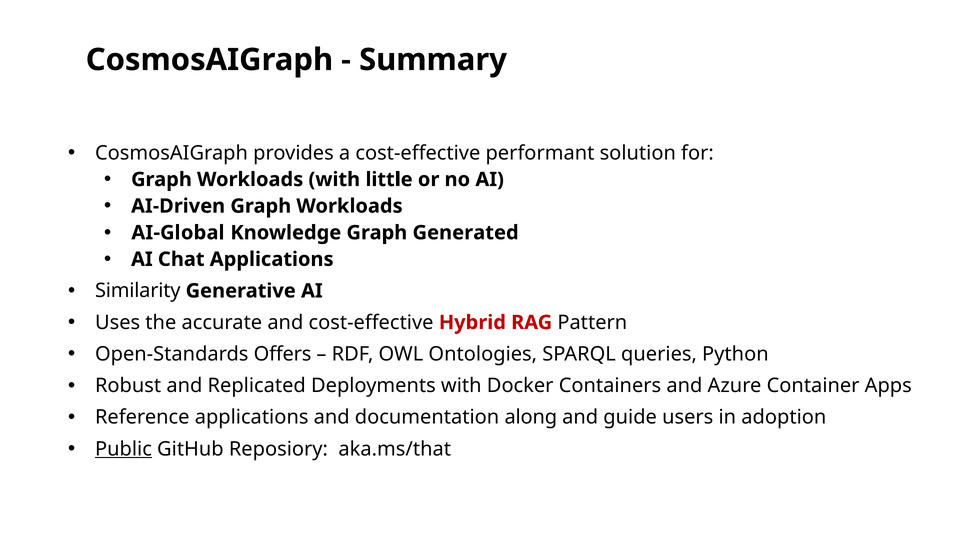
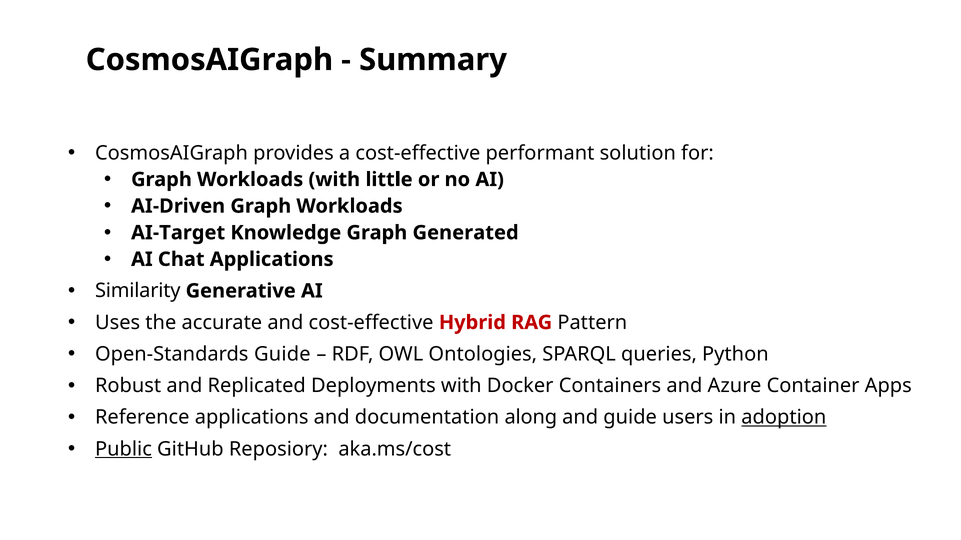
AI-Global: AI-Global -> AI-Target (178, 233)
Open-Standards Offers: Offers -> Guide (282, 354)
adoption underline: none -> present (784, 418)
aka.ms/that: aka.ms/that -> aka.ms/cost (395, 449)
